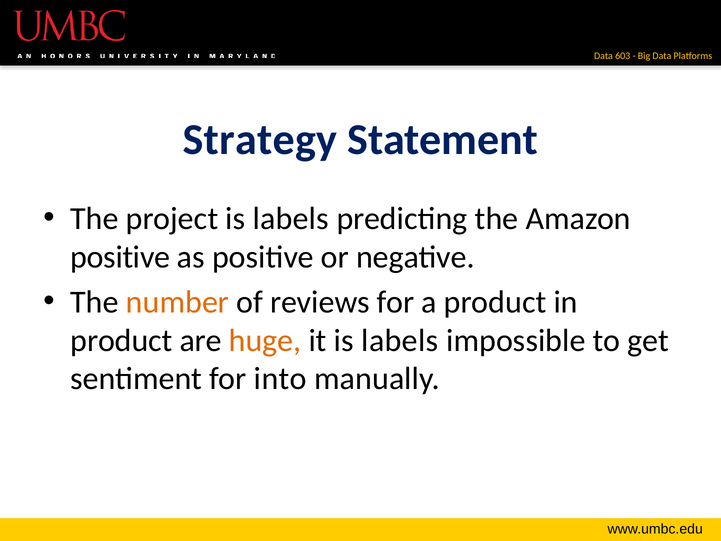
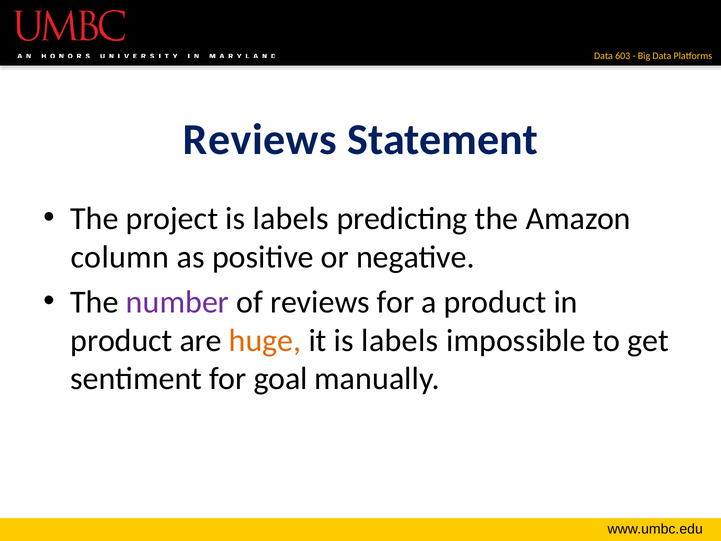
Strategy: Strategy -> Reviews (260, 140)
positive: positive -> column (120, 257)
number colour: orange -> purple (178, 302)
into: into -> goal (281, 379)
